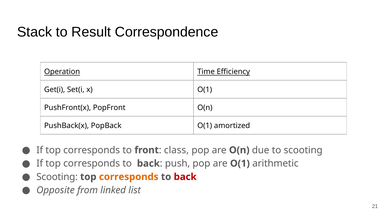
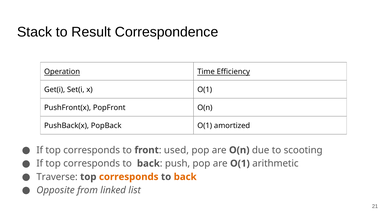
class: class -> used (176, 150)
Scooting: Scooting -> Traverse (57, 177)
back colour: red -> orange (185, 177)
